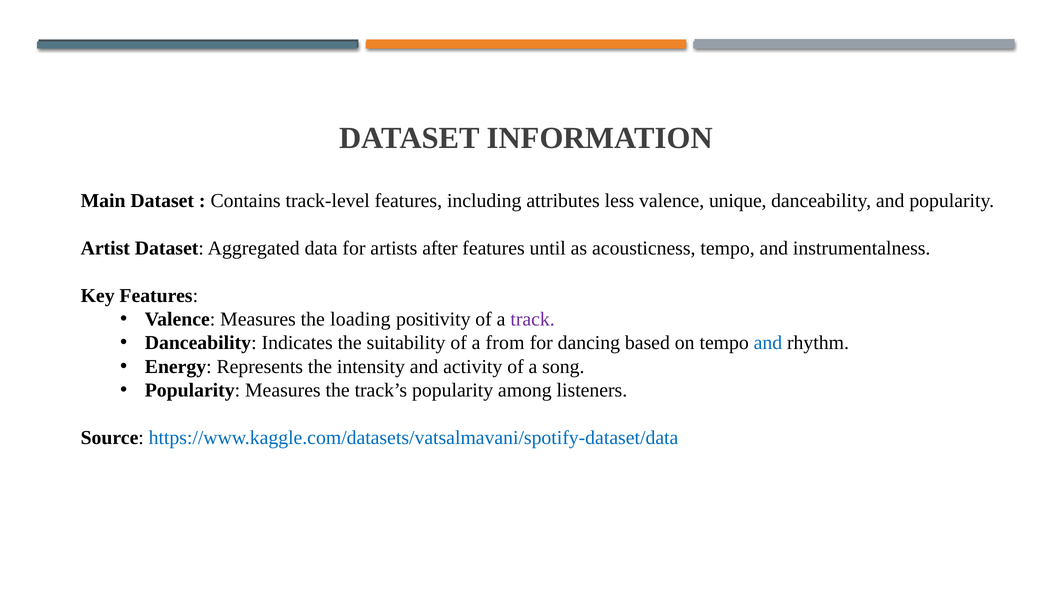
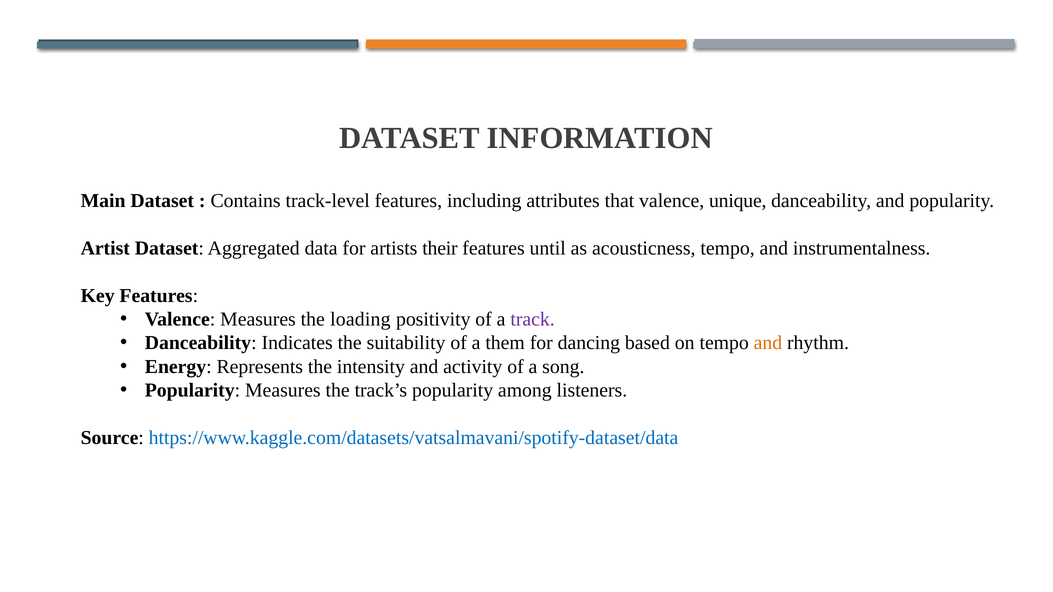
less: less -> that (619, 201)
after: after -> their (440, 248)
from: from -> them (505, 343)
and colour: blue -> orange (768, 343)
